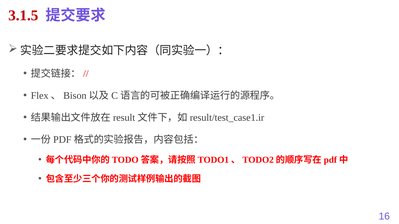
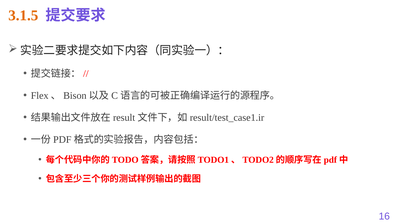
3.1.5 colour: red -> orange (23, 16)
